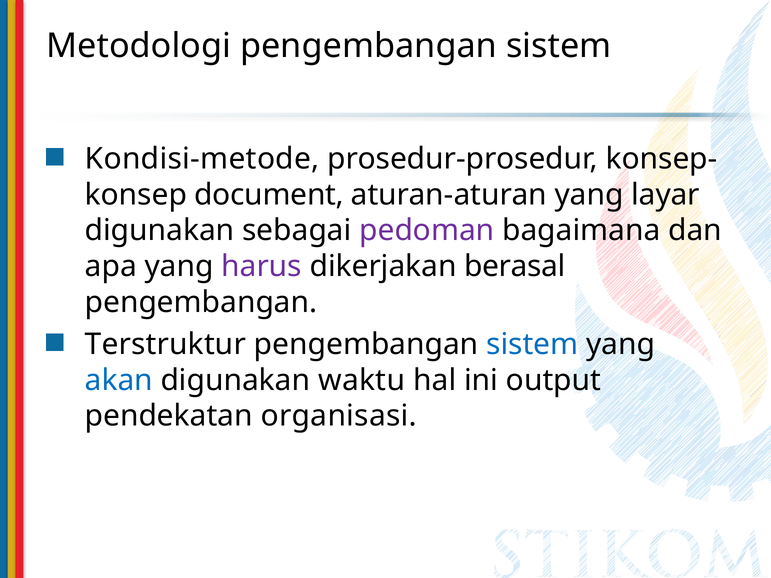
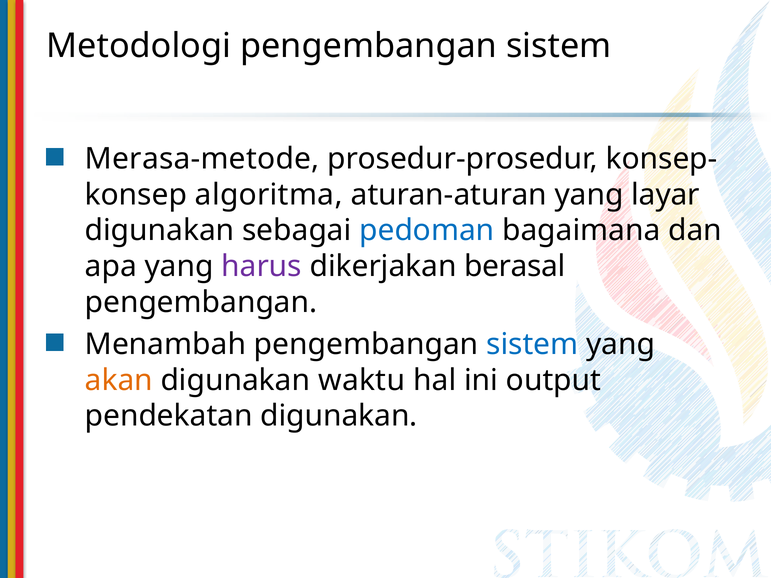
Kondisi-metode: Kondisi-metode -> Merasa-metode (202, 159)
document: document -> algoritma (269, 195)
pedoman colour: purple -> blue (427, 231)
Terstruktur: Terstruktur -> Menambah (165, 344)
akan colour: blue -> orange (119, 380)
pendekatan organisasi: organisasi -> digunakan (339, 416)
